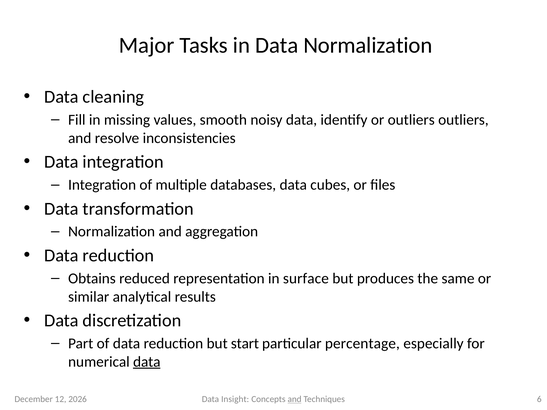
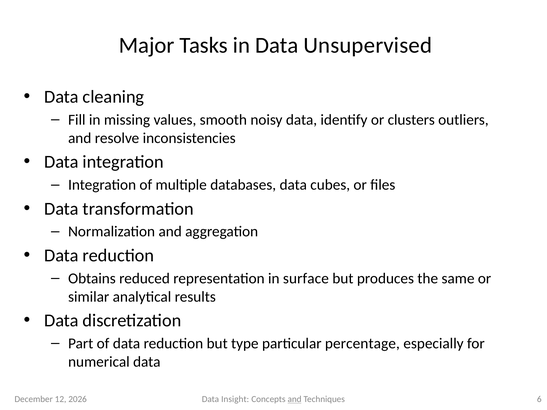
Data Normalization: Normalization -> Unsupervised (368, 45)
or outliers: outliers -> clusters (411, 120)
start: start -> type (245, 344)
data underline: present -> none (147, 362)
